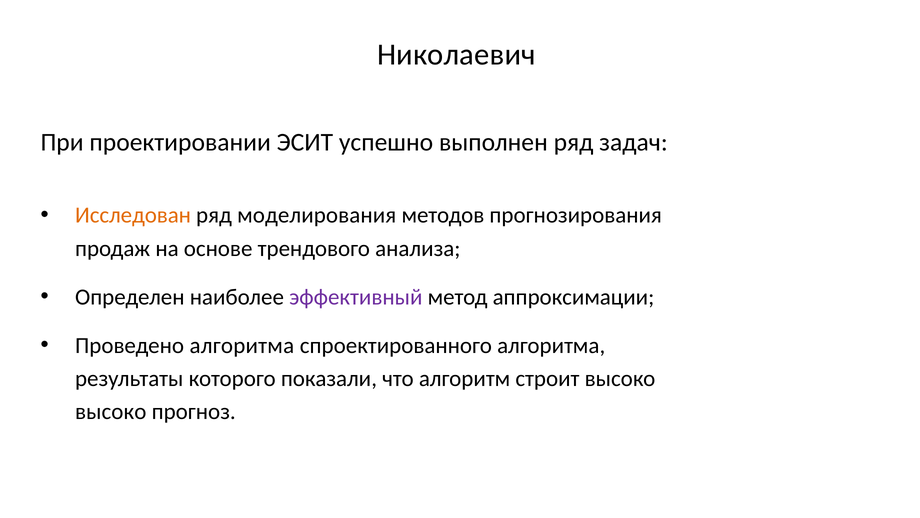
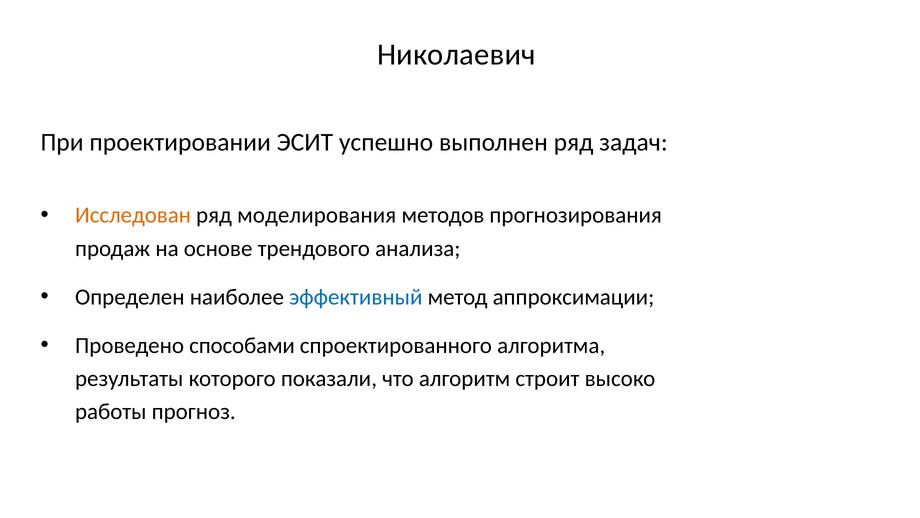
эффективный colour: purple -> blue (356, 297)
Проведено алгоритма: алгоритма -> способами (242, 345)
высоко: высоко -> работы (111, 411)
